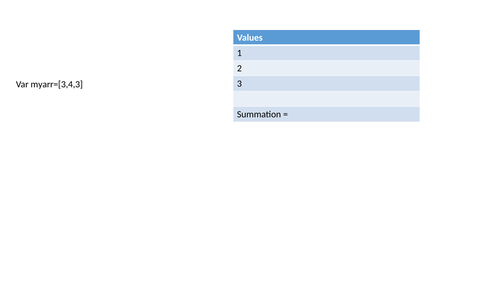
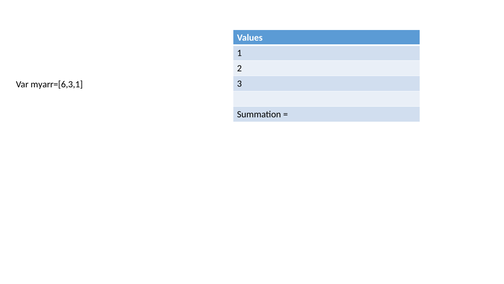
myarr=[3,4,3: myarr=[3,4,3 -> myarr=[6,3,1 (57, 84)
